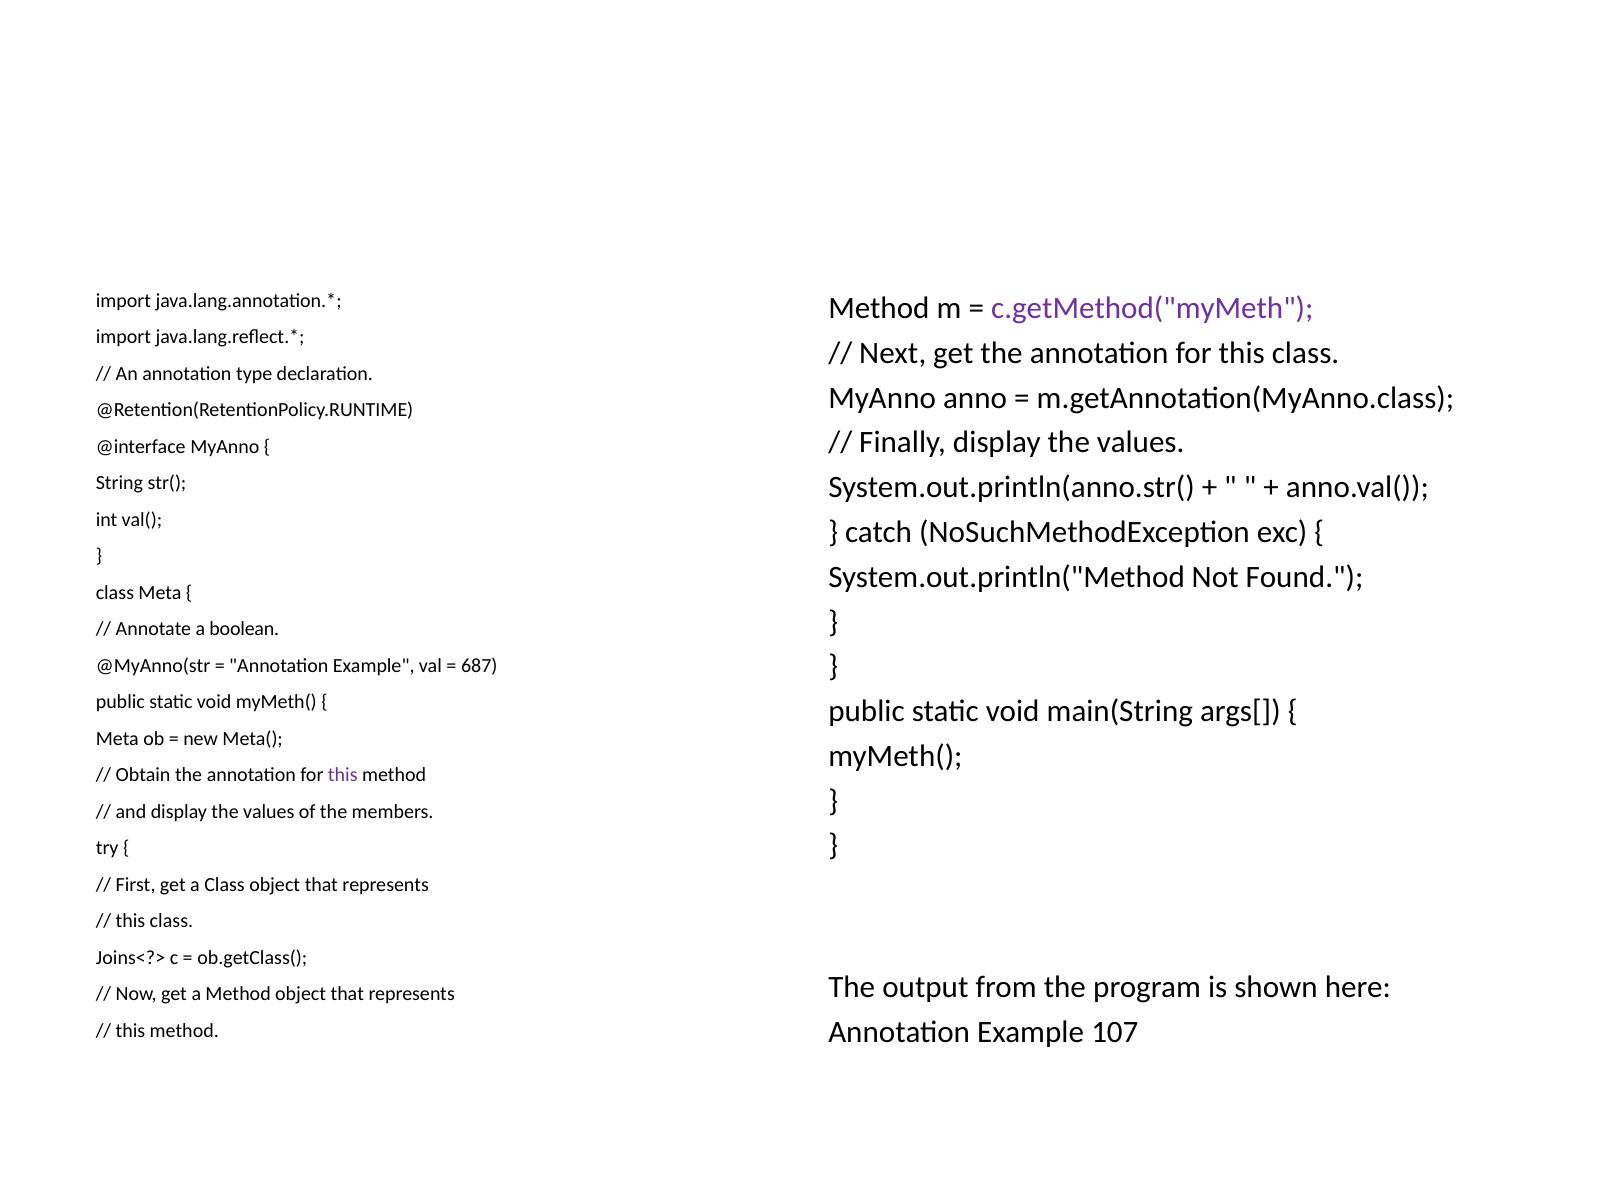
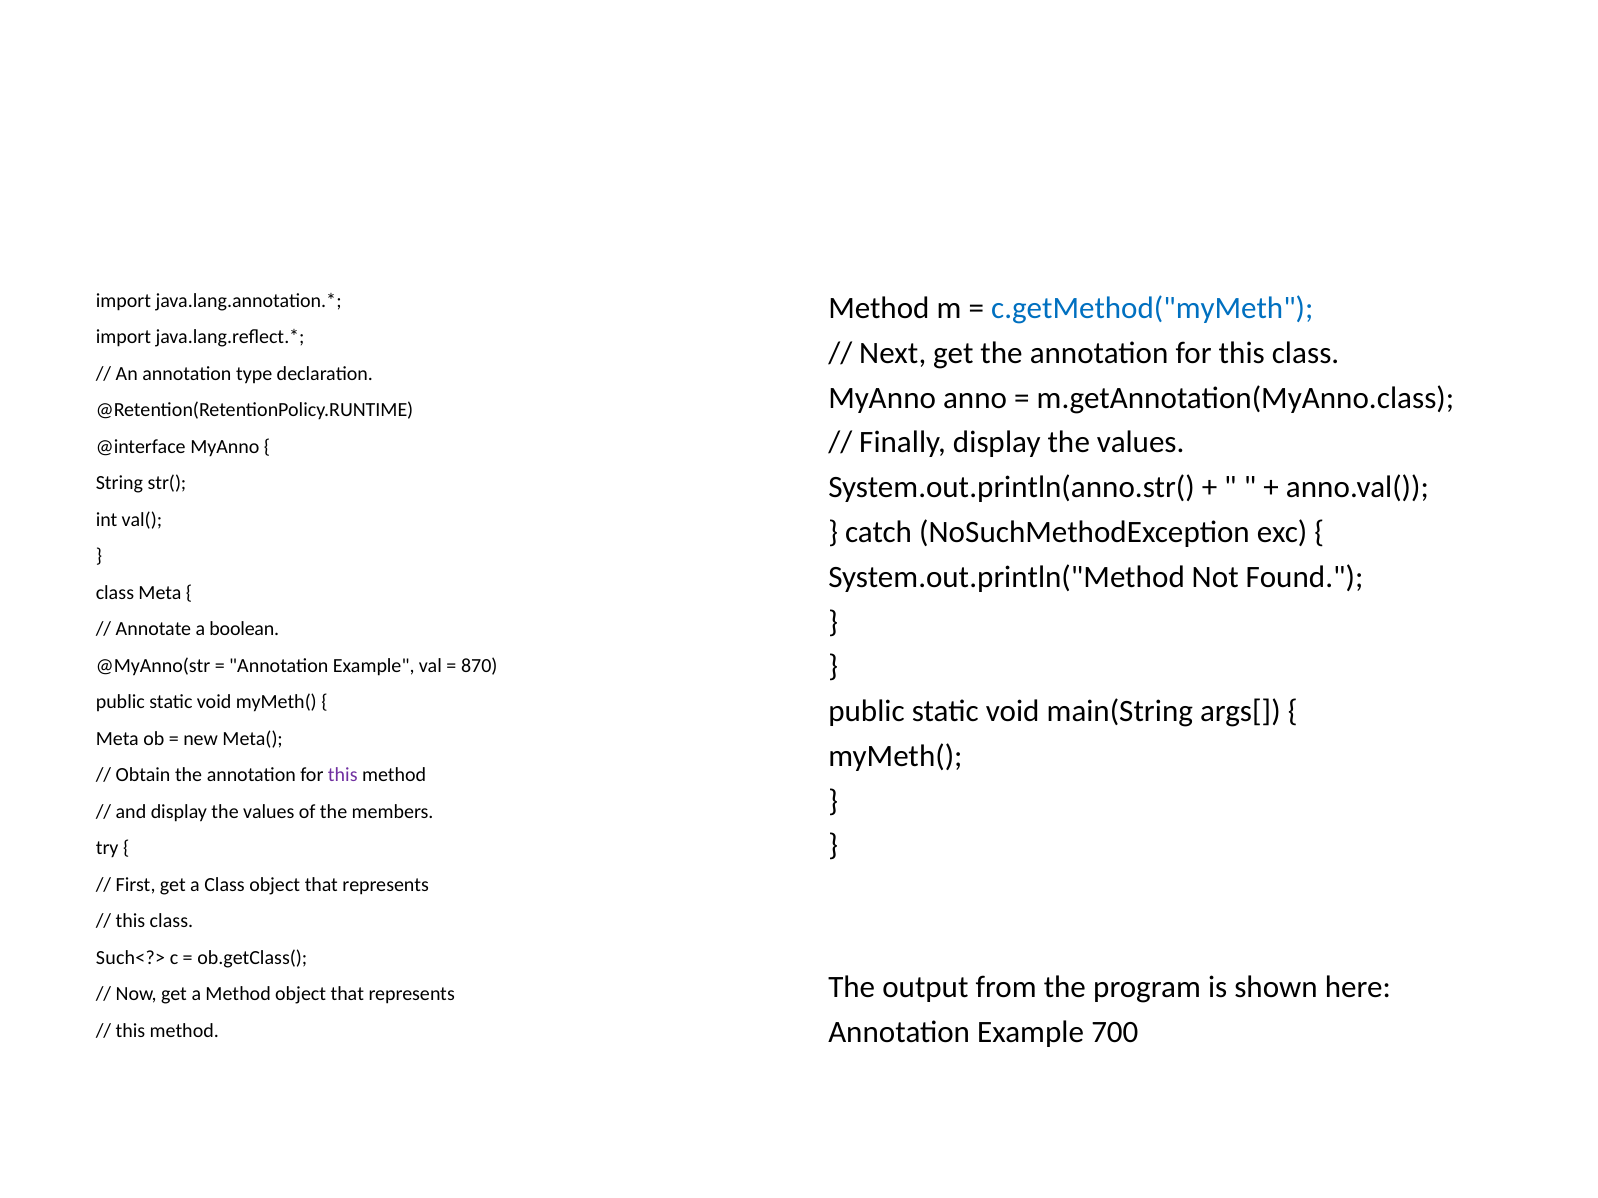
c.getMethod("myMeth colour: purple -> blue (1152, 308)
687: 687 -> 870 (479, 666)
Joins<?>: Joins<?> -> Such<?> (130, 958)
107: 107 -> 700 (1115, 1033)
